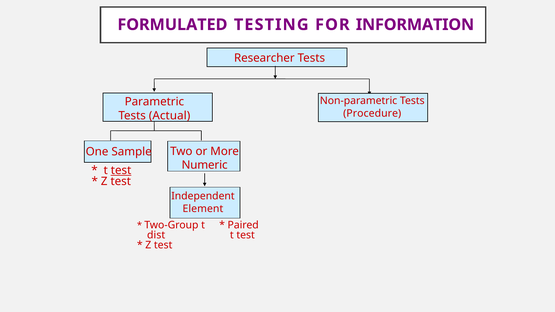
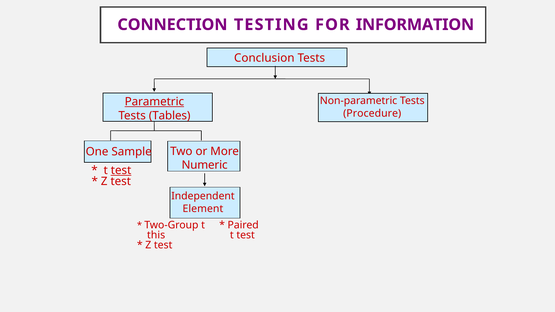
FORMULATED: FORMULATED -> CONNECTION (172, 25)
Researcher: Researcher -> Conclusion (264, 58)
Parametric underline: none -> present (154, 102)
Actual: Actual -> Tables (170, 116)
dist: dist -> this (156, 235)
